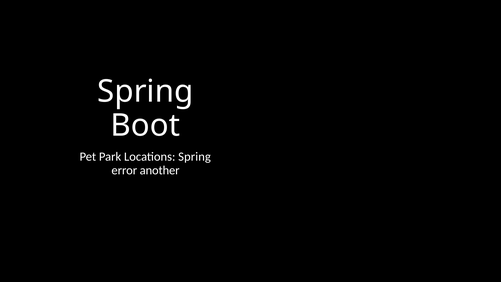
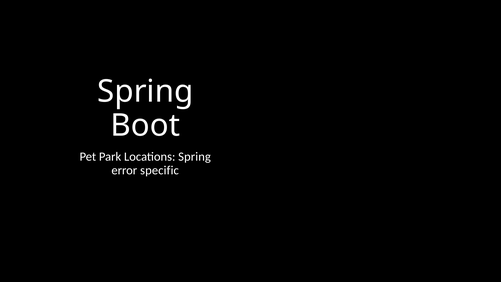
another: another -> specific (160, 170)
